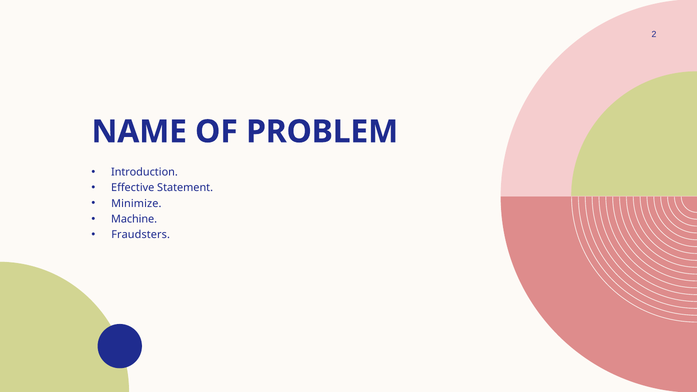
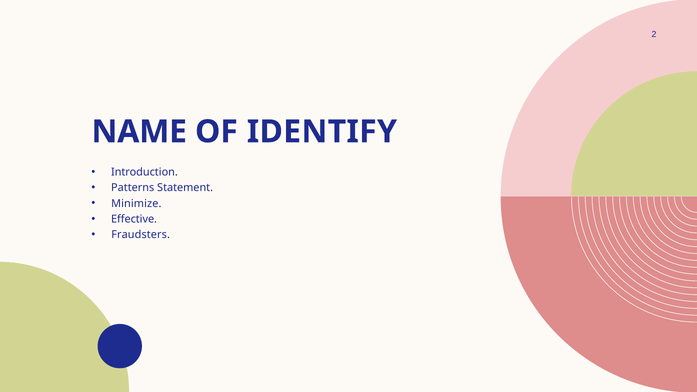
PROBLEM: PROBLEM -> IDENTIFY (322, 132)
Effective: Effective -> Patterns (133, 188)
Machine: Machine -> Effective (134, 219)
